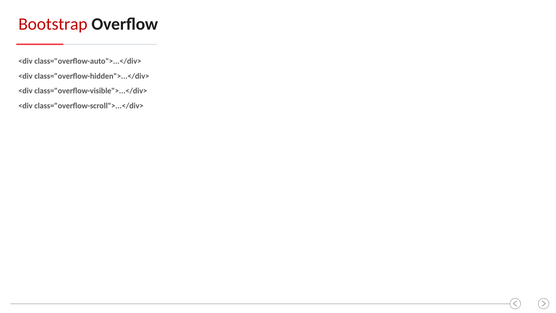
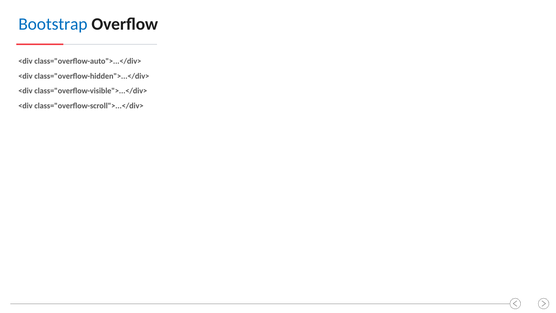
Bootstrap colour: red -> blue (53, 24)
